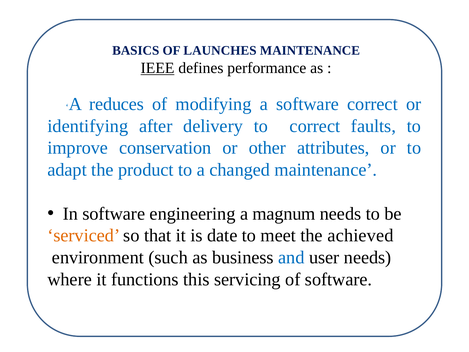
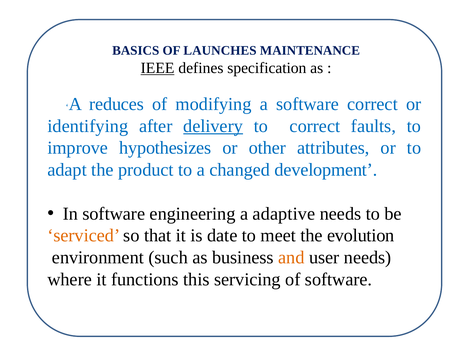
performance: performance -> specification (267, 68)
delivery underline: none -> present (213, 126)
conservation: conservation -> hypothesizes (165, 148)
changed maintenance: maintenance -> development (326, 170)
magnum: magnum -> adaptive (284, 214)
achieved: achieved -> evolution (361, 235)
and colour: blue -> orange (291, 257)
